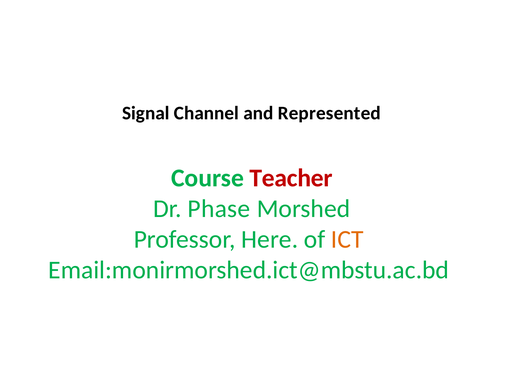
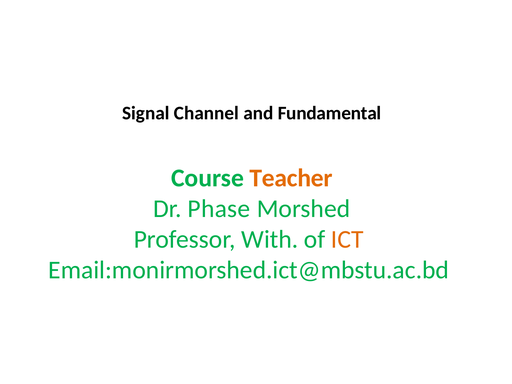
Represented: Represented -> Fundamental (330, 113)
Teacher colour: red -> orange (291, 178)
Here: Here -> With (270, 239)
